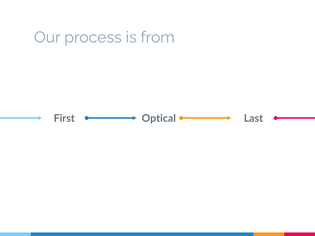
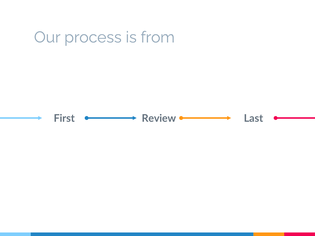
Optical: Optical -> Review (159, 119)
